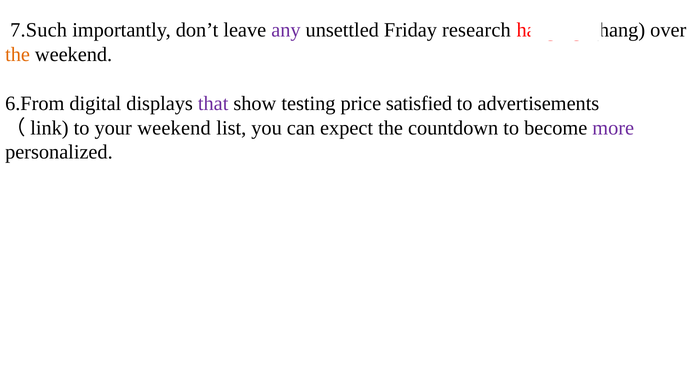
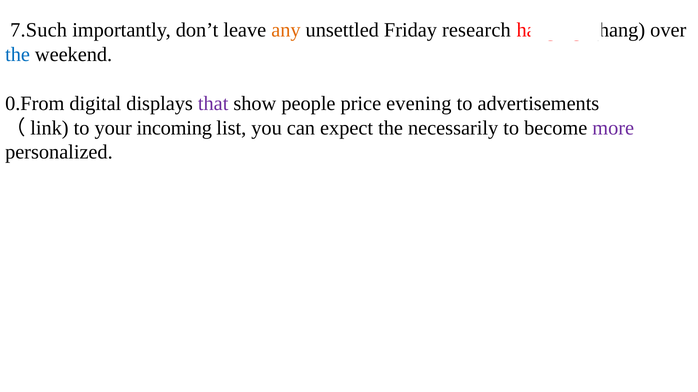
any colour: purple -> orange (286, 30)
the colour: orange -> blue (18, 55)
6.From: 6.From -> 0.From (35, 104)
testing: testing -> people (308, 104)
satisfied: satisfied -> evening (419, 104)
your weekend: weekend -> incoming (174, 128)
countdown: countdown -> necessarily (453, 128)
